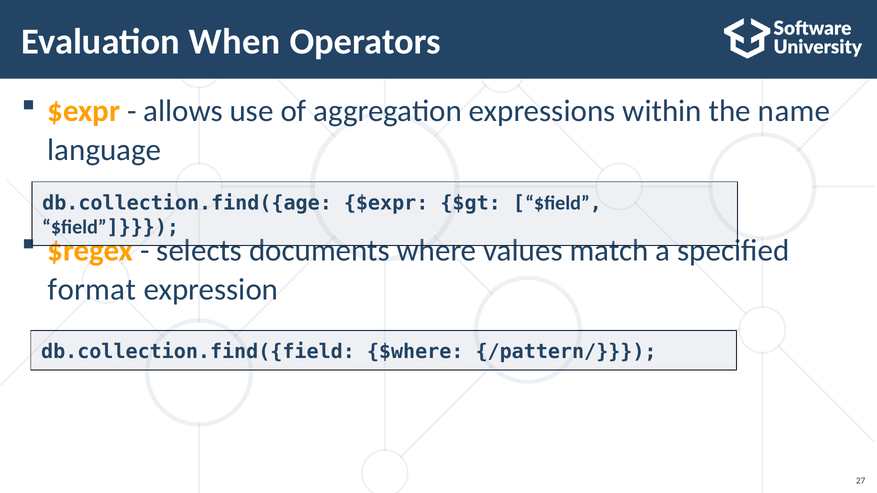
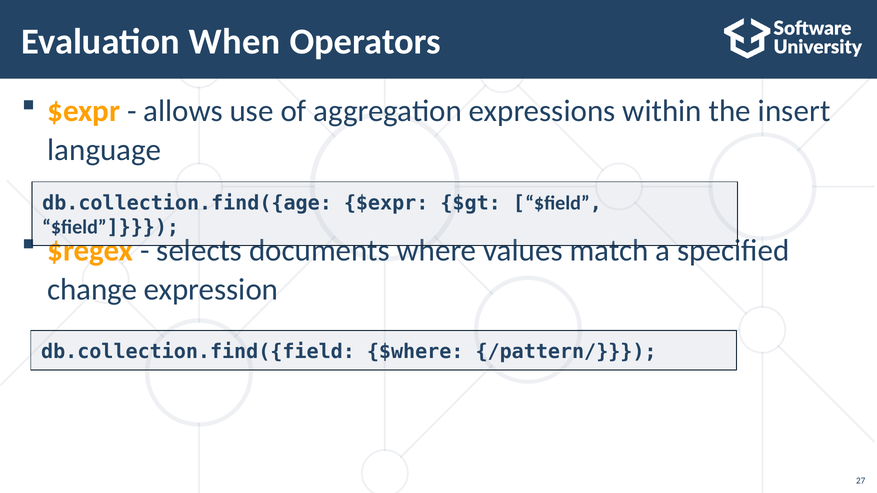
name: name -> insert (794, 111)
format: format -> change (92, 290)
